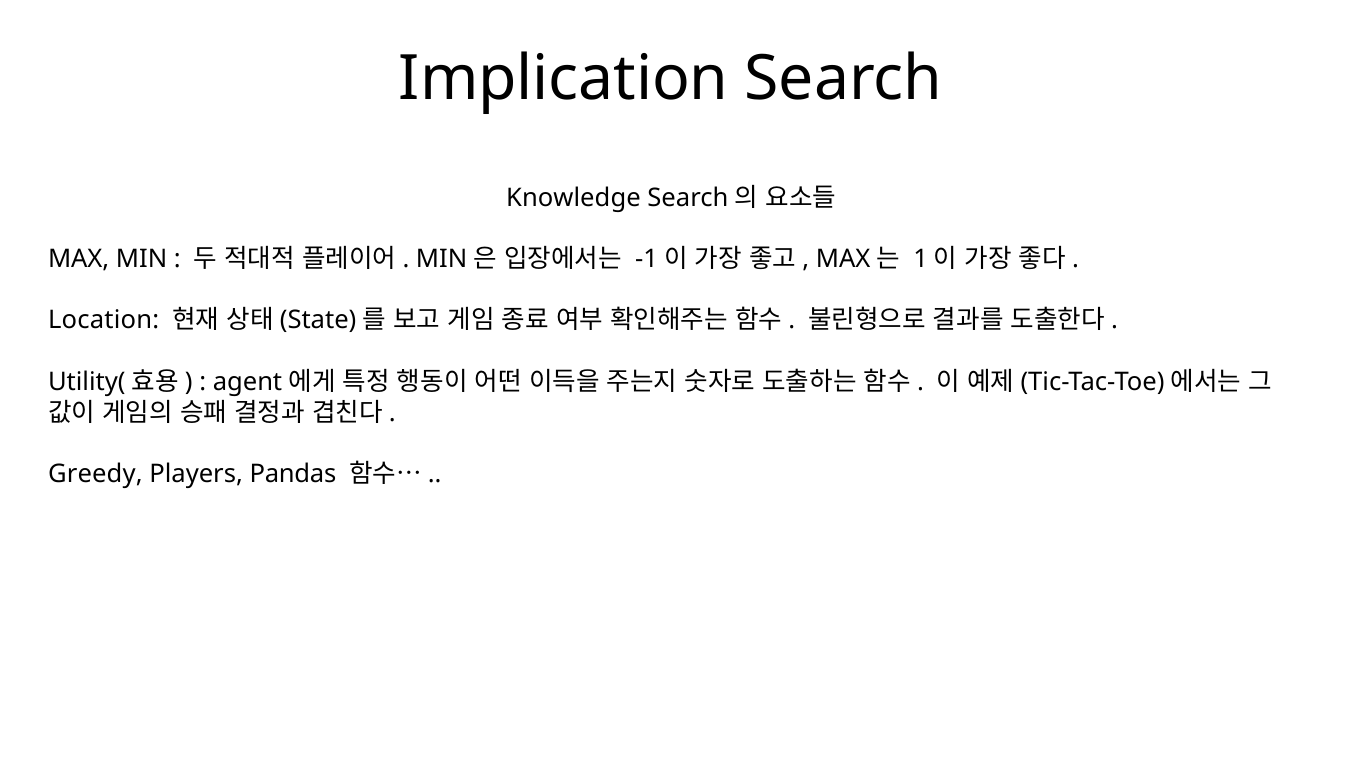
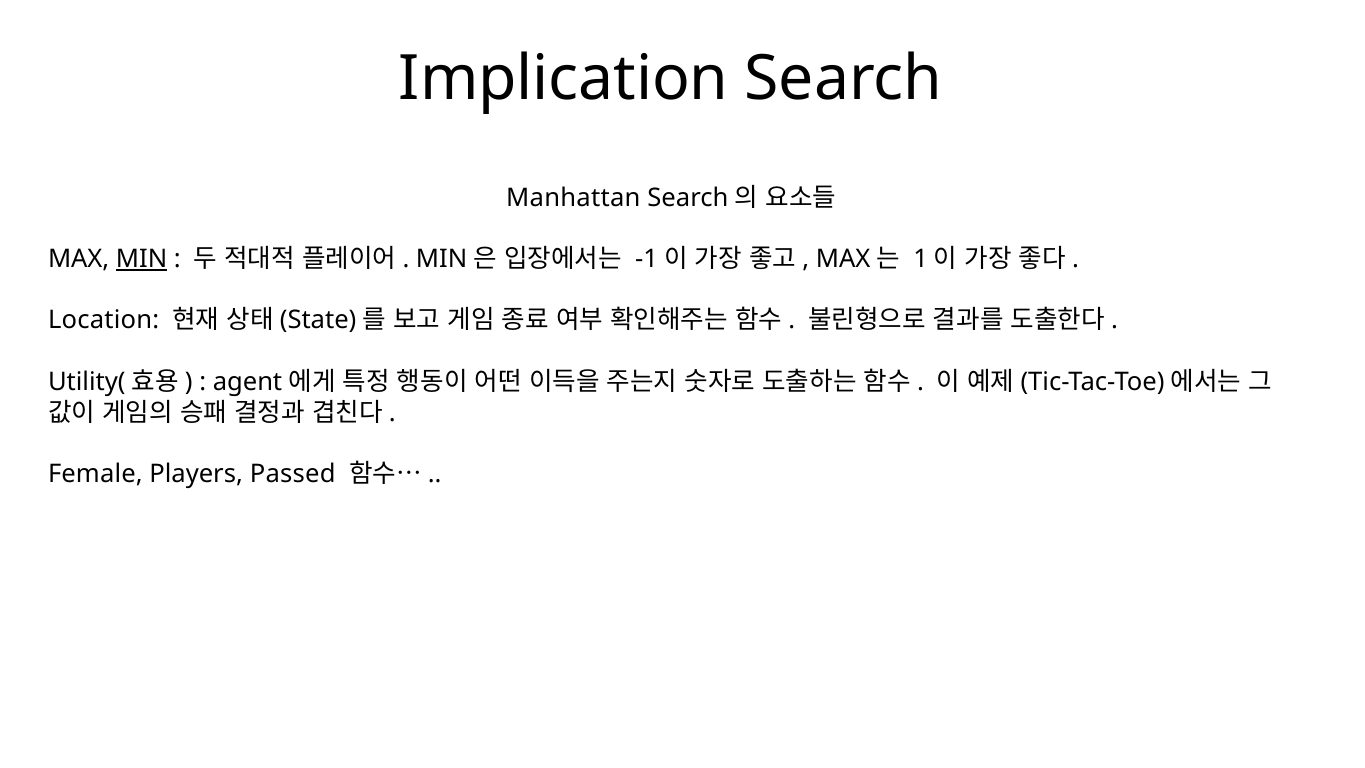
Knowledge: Knowledge -> Manhattan (573, 198)
MIN underline: none -> present (142, 259)
Greedy: Greedy -> Female (95, 474)
Pandas: Pandas -> Passed (293, 474)
